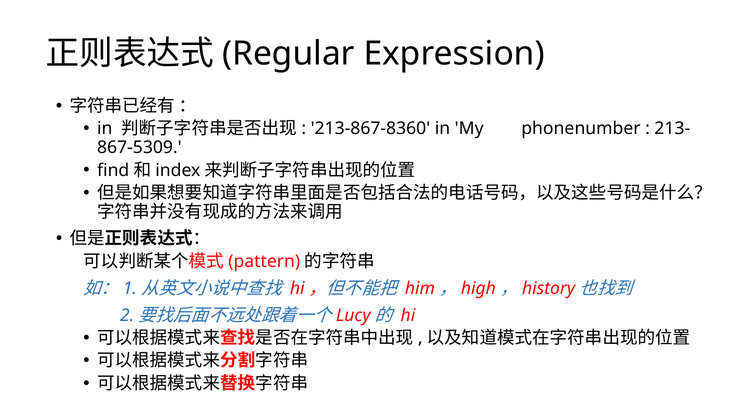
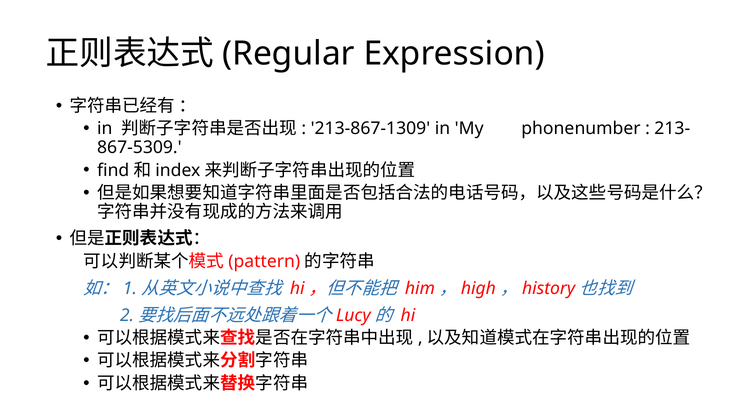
213-867-8360: 213-867-8360 -> 213-867-1309 (370, 129)
